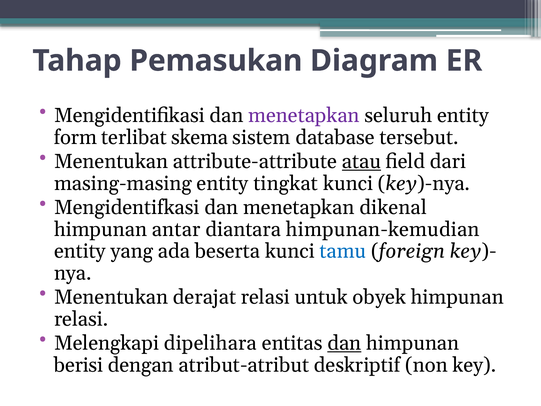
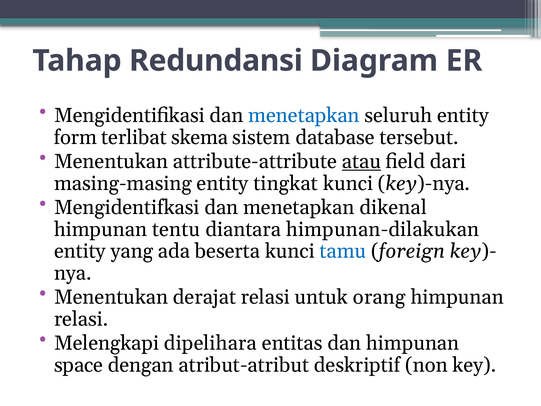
Pemasukan: Pemasukan -> Redundansi (216, 61)
menetapkan colour: purple -> blue (304, 115)
antar: antar -> tentu (176, 229)
himpunan-kemudian: himpunan-kemudian -> himpunan-dilakukan (383, 229)
obyek: obyek -> orang (379, 297)
dan underline: present -> none (344, 343)
berisi: berisi -> space (78, 365)
